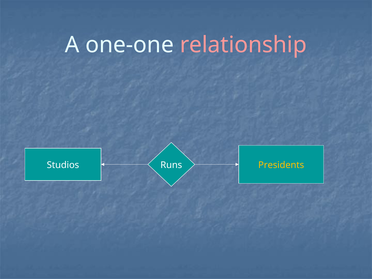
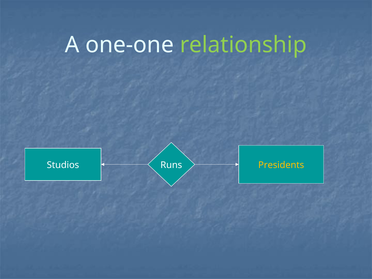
relationship colour: pink -> light green (243, 45)
